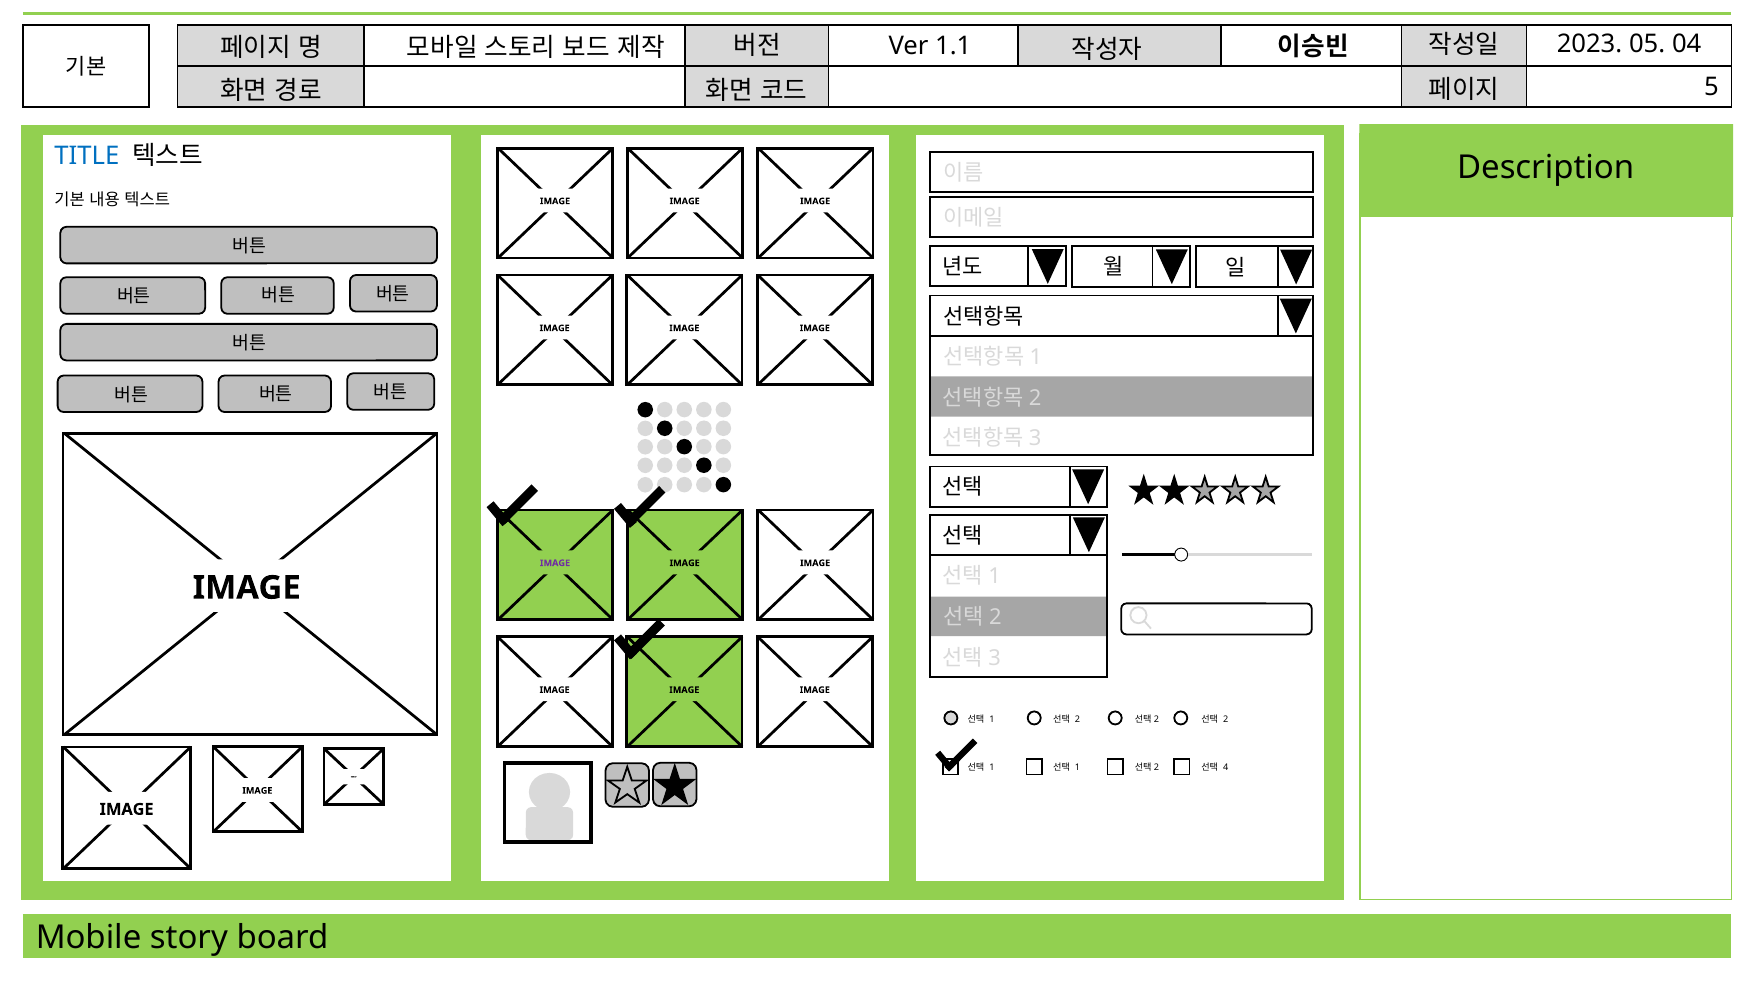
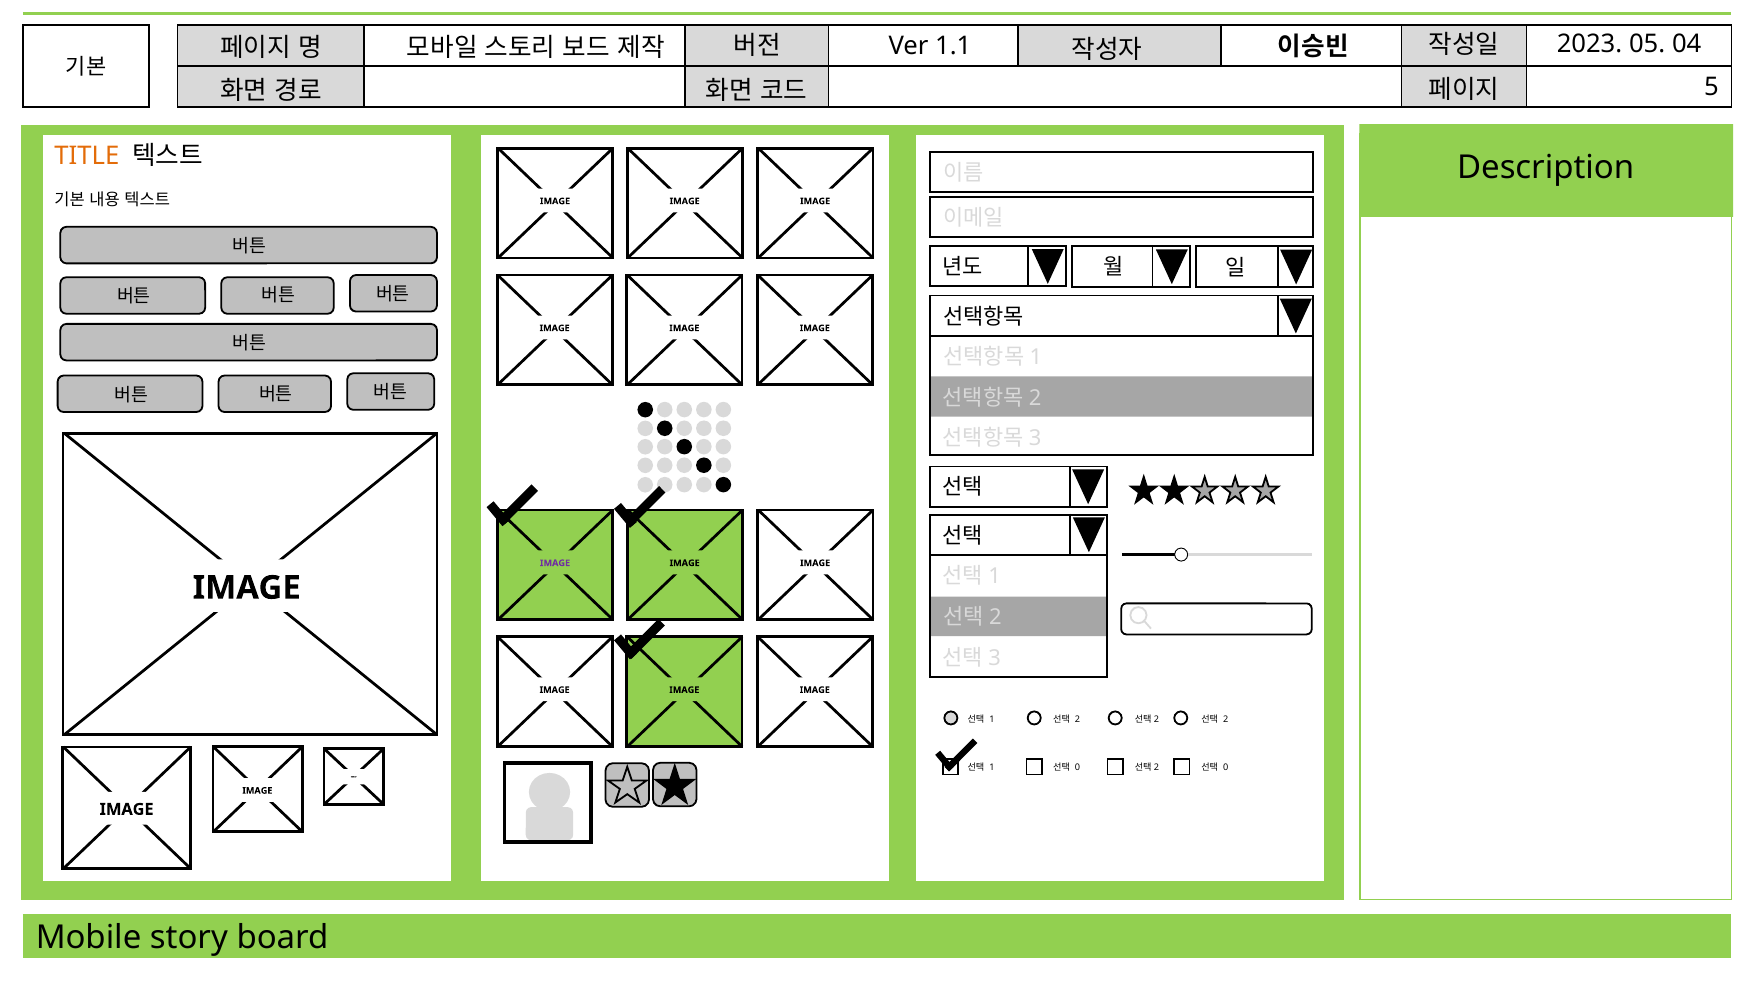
TITLE colour: blue -> orange (87, 156)
1: 1 -> 0 (1078, 767)
4: 4 -> 0 (1226, 767)
